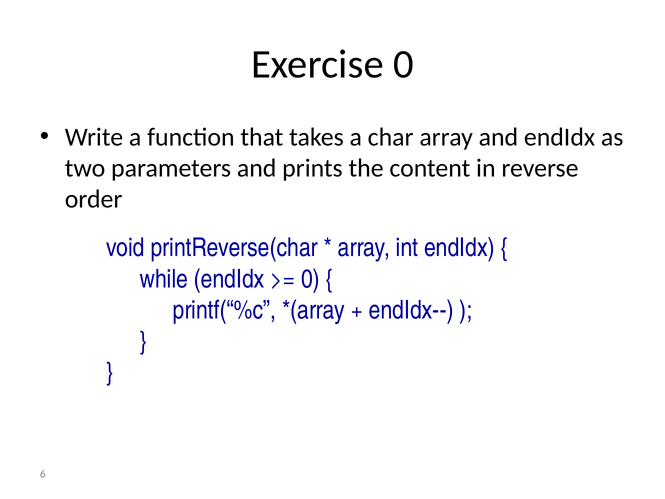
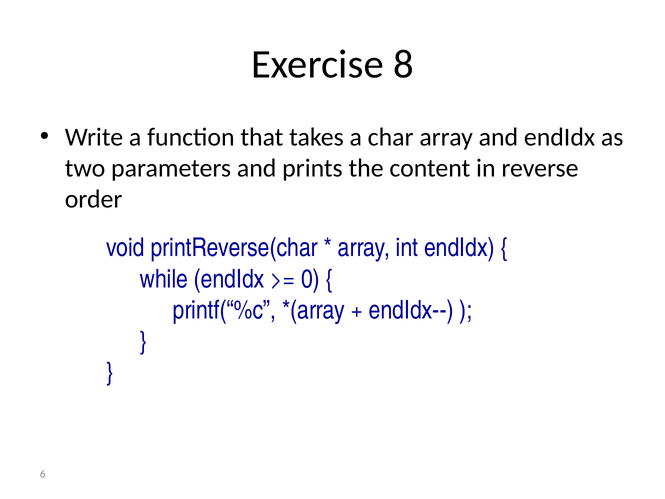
Exercise 0: 0 -> 8 (403, 64)
